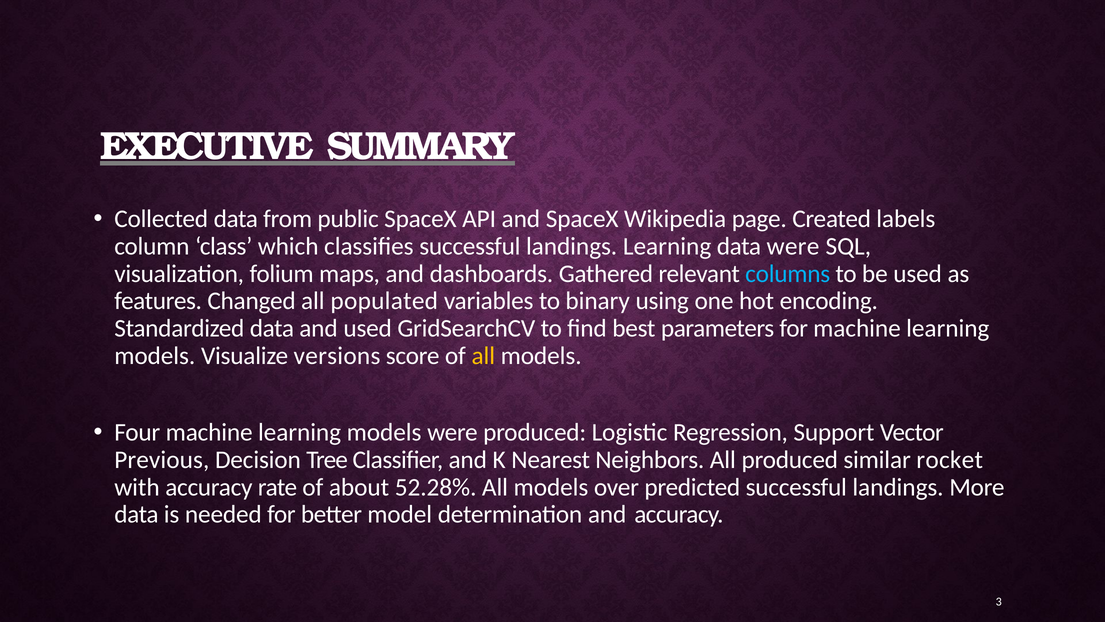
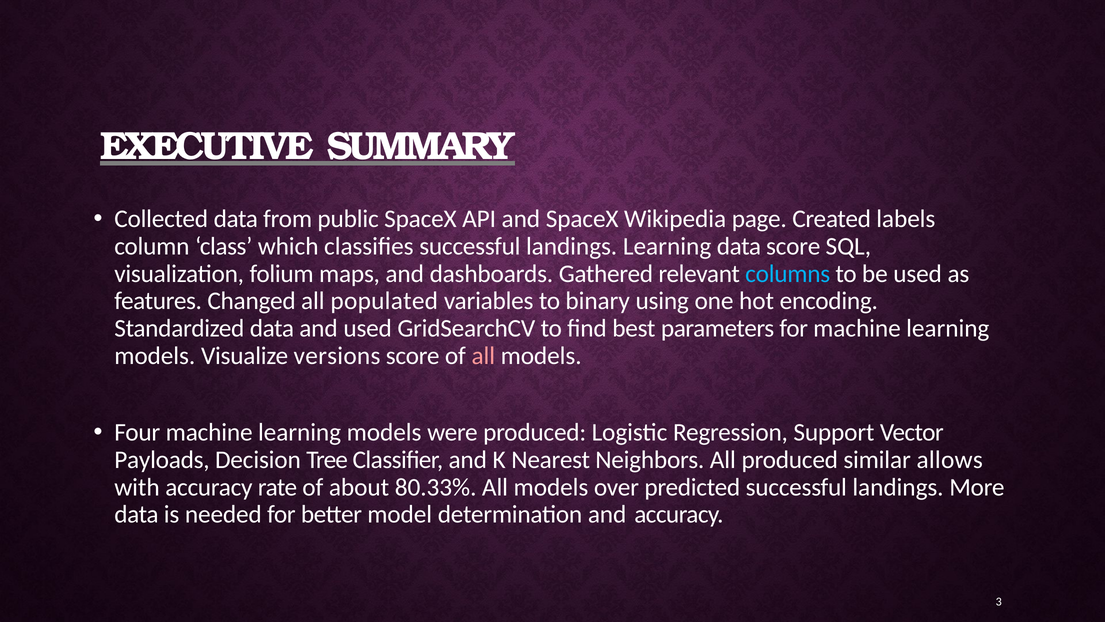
data were: were -> score (793, 246)
all colour: yellow -> pink (483, 356)
Previous: Previous -> Payloads (162, 460)
rocket: rocket -> allows (950, 460)
52.28%: 52.28% -> 80.33% (436, 487)
